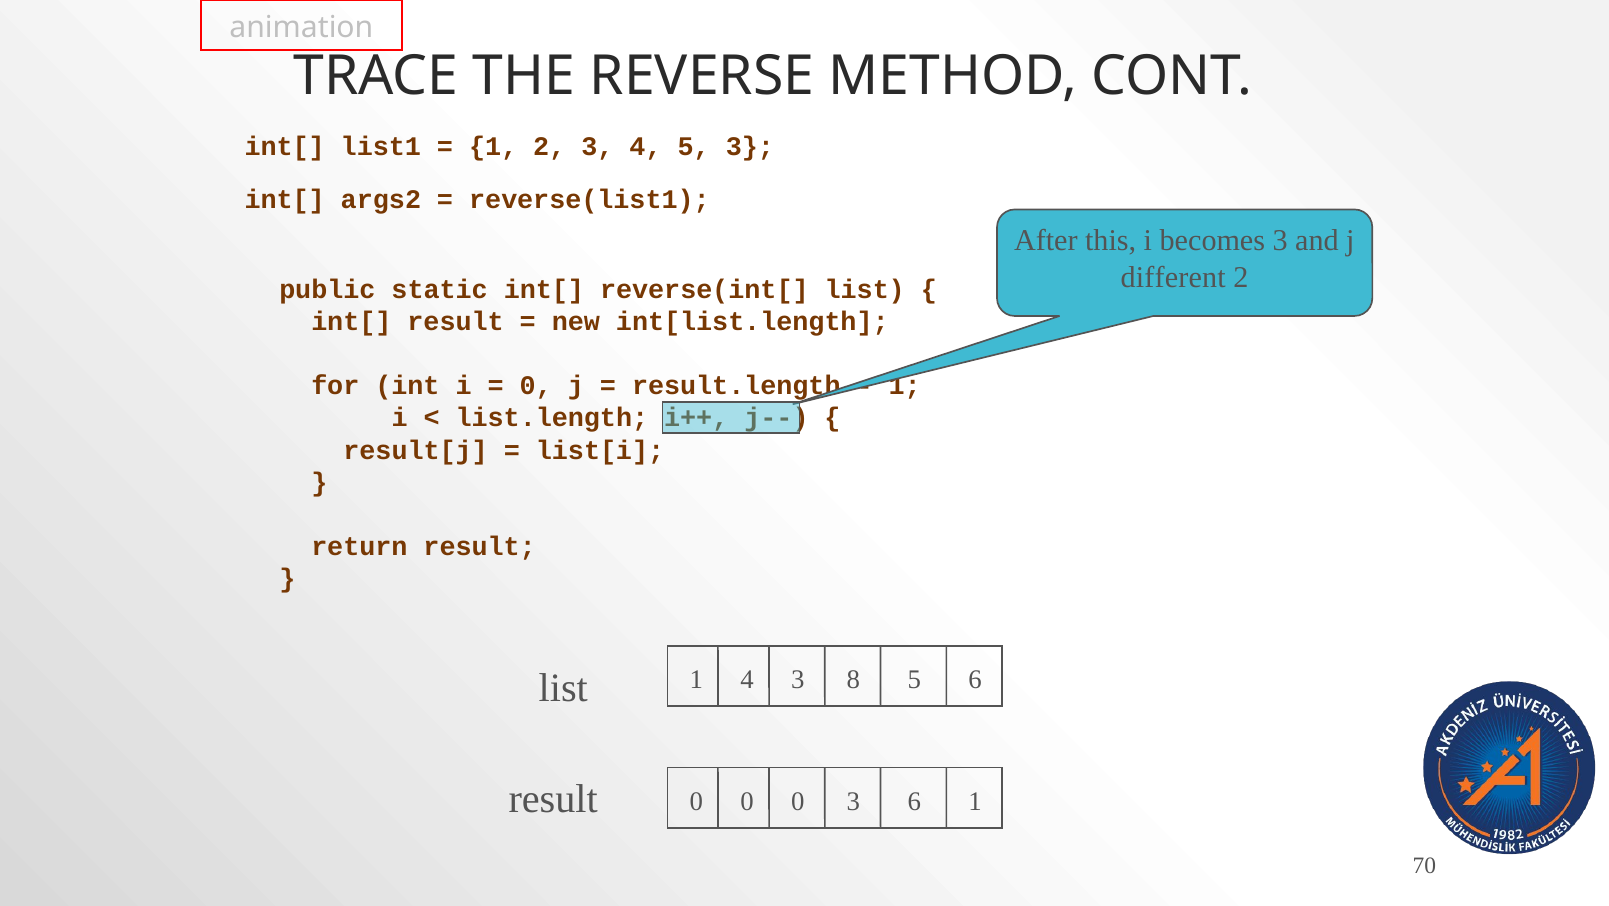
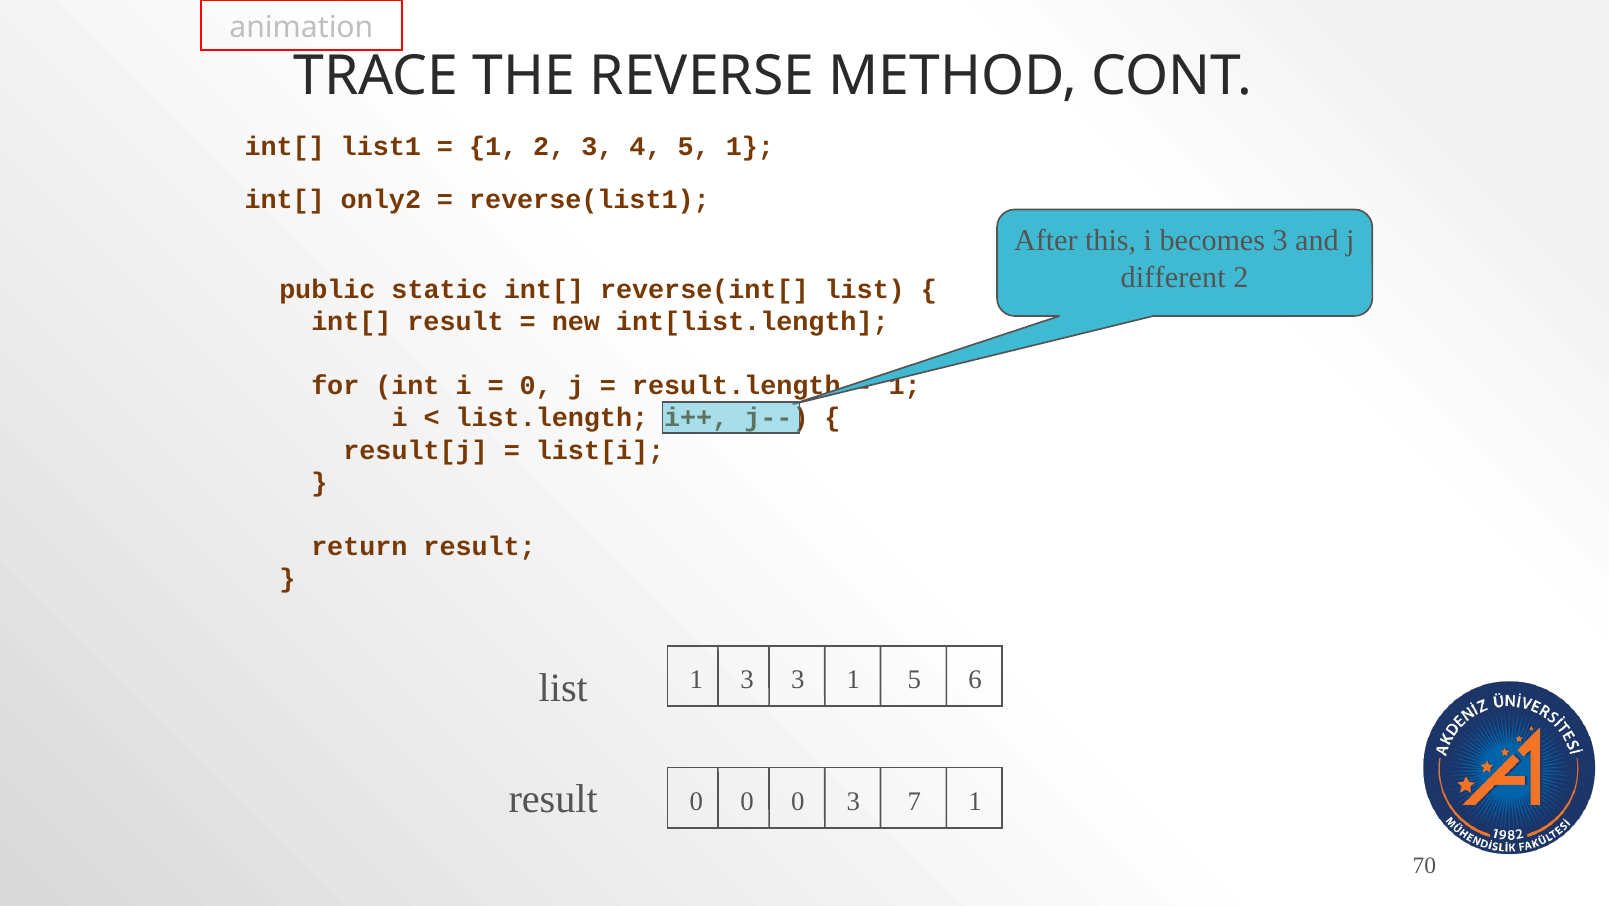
5 3: 3 -> 1 (750, 146)
args2: args2 -> only2 (381, 199)
1 4: 4 -> 3 (747, 679)
3 8: 8 -> 1 (853, 679)
3 6: 6 -> 7 (914, 801)
